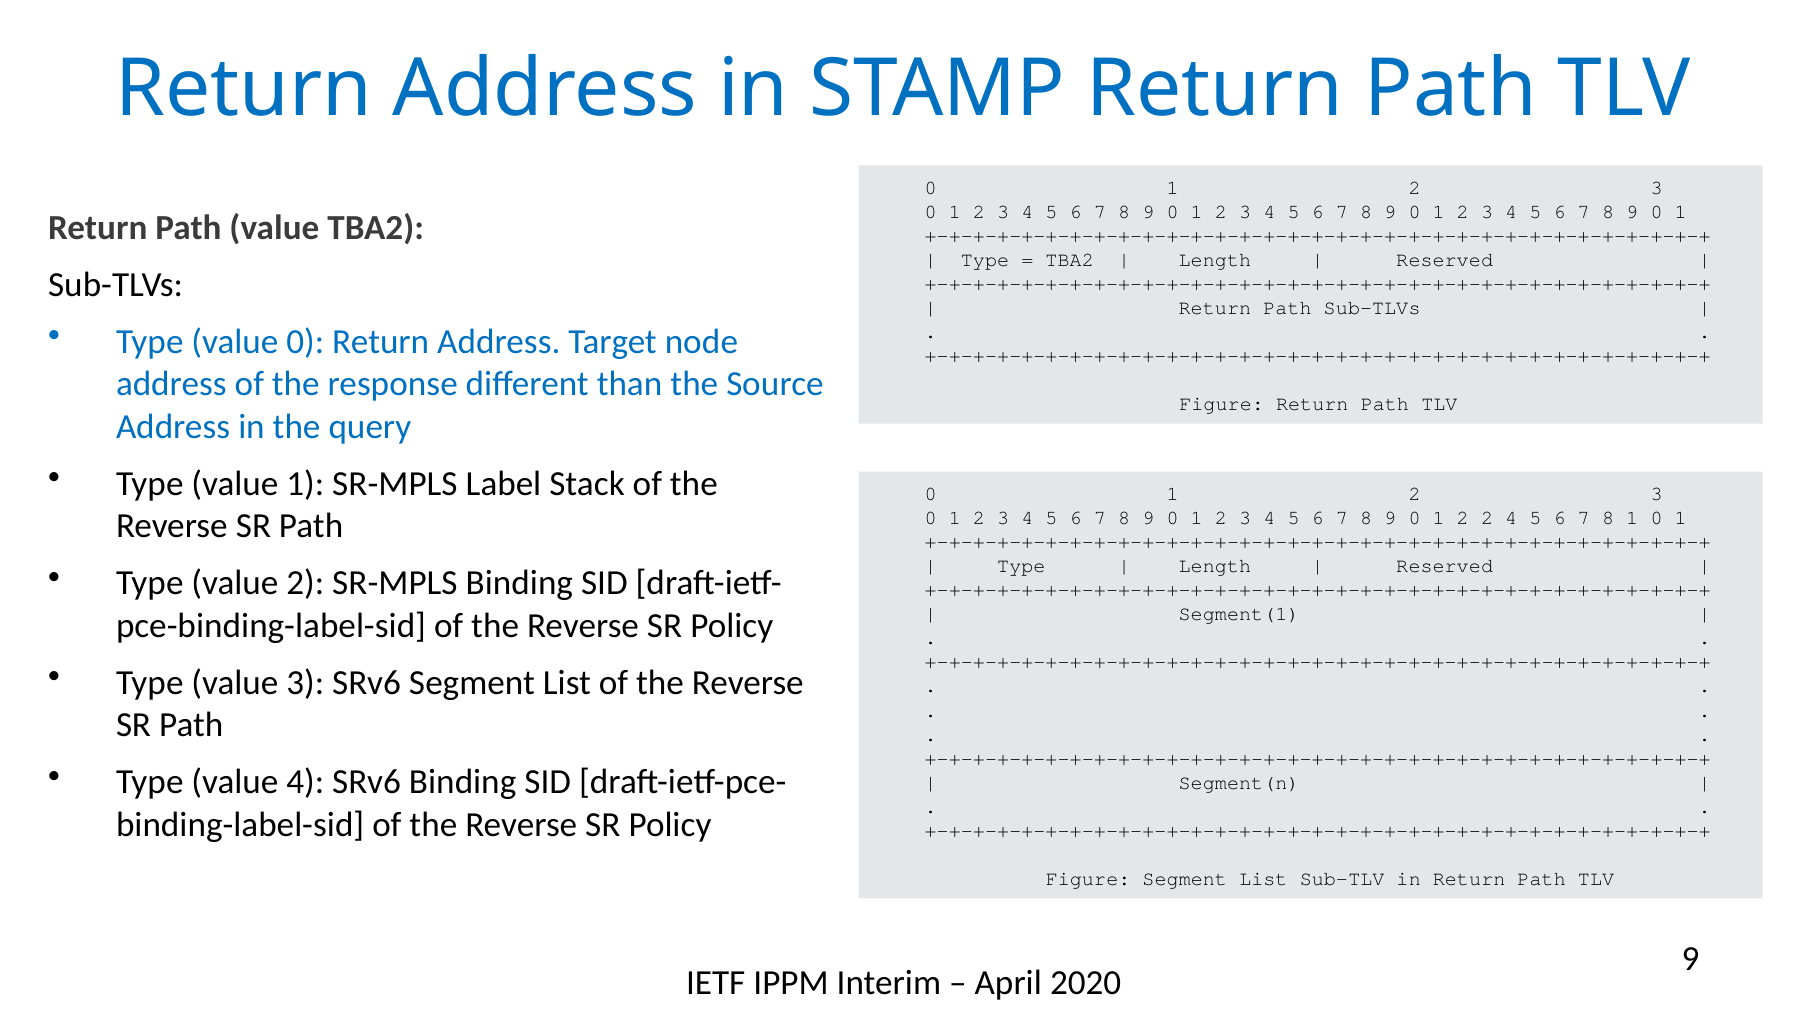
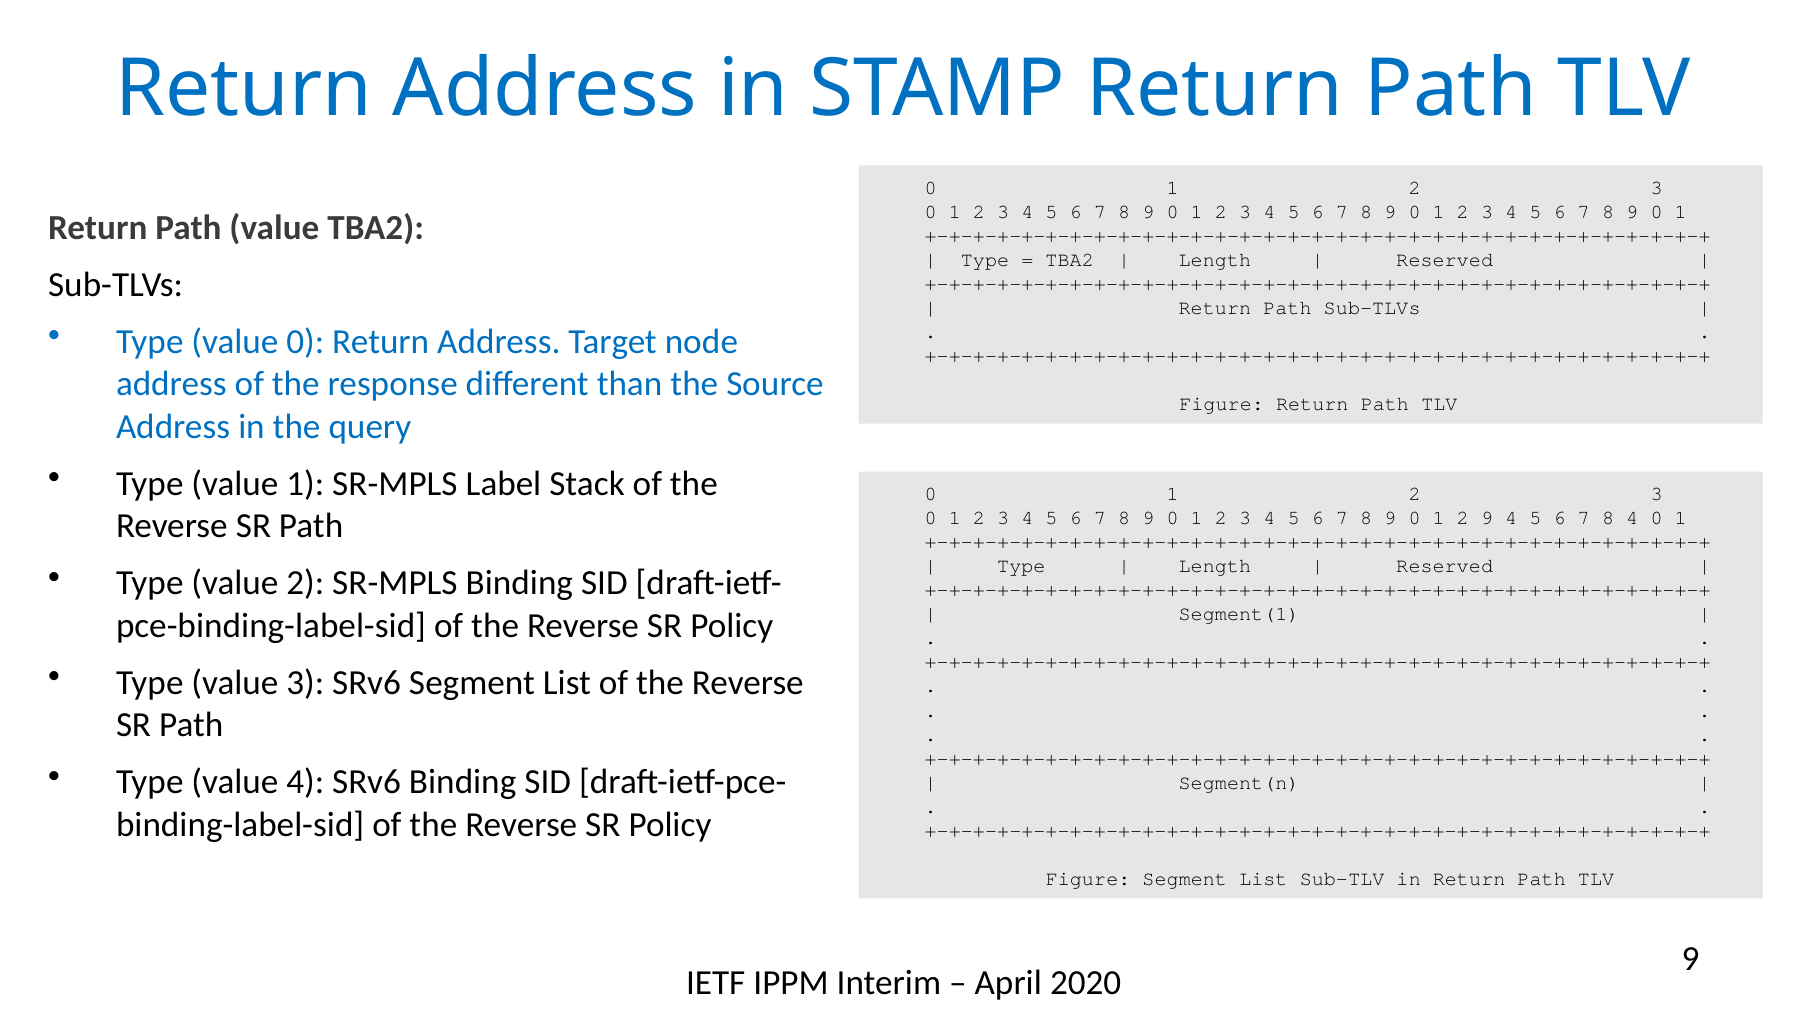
2 2: 2 -> 9 (1487, 518)
8 1: 1 -> 4 (1632, 518)
